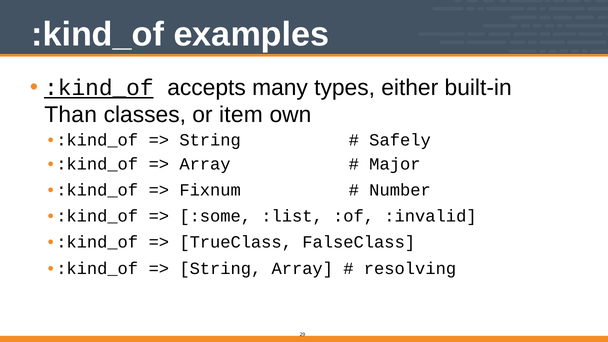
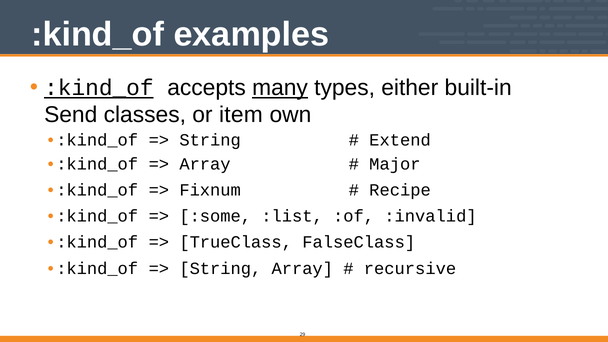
many underline: none -> present (280, 88)
Than: Than -> Send (71, 115)
Safely: Safely -> Extend (400, 140)
Number: Number -> Recipe (400, 190)
resolving: resolving -> recursive (410, 268)
